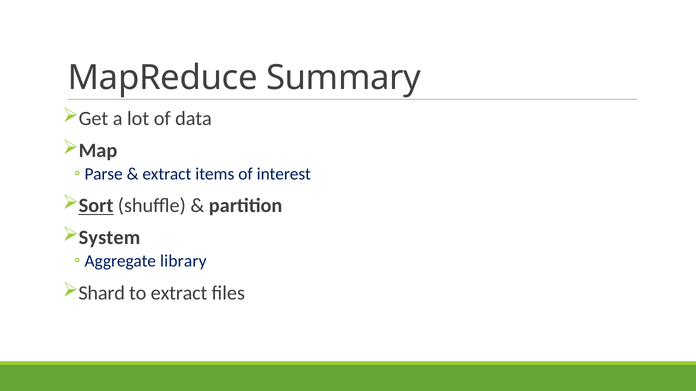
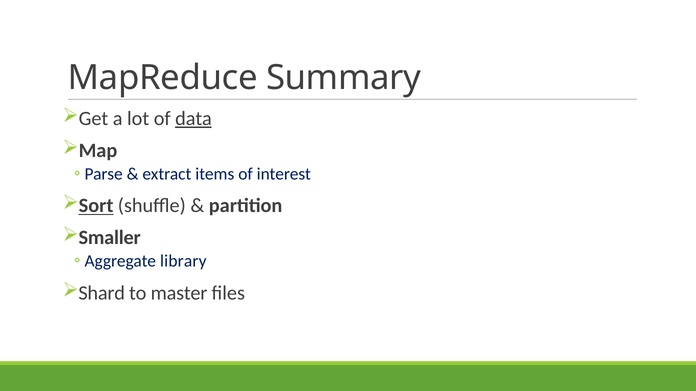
data underline: none -> present (194, 119)
System: System -> Smaller (110, 238)
to extract: extract -> master (179, 293)
